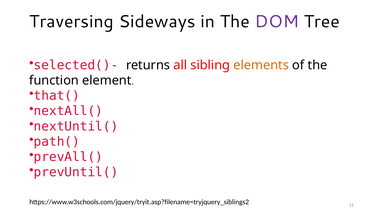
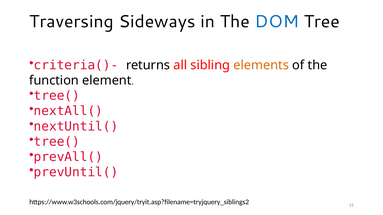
DOM colour: purple -> blue (277, 22)
selected()-: selected()- -> criteria()- (76, 65)
that(: that( -> tree( (57, 96)
path(: path( -> tree( (57, 142)
